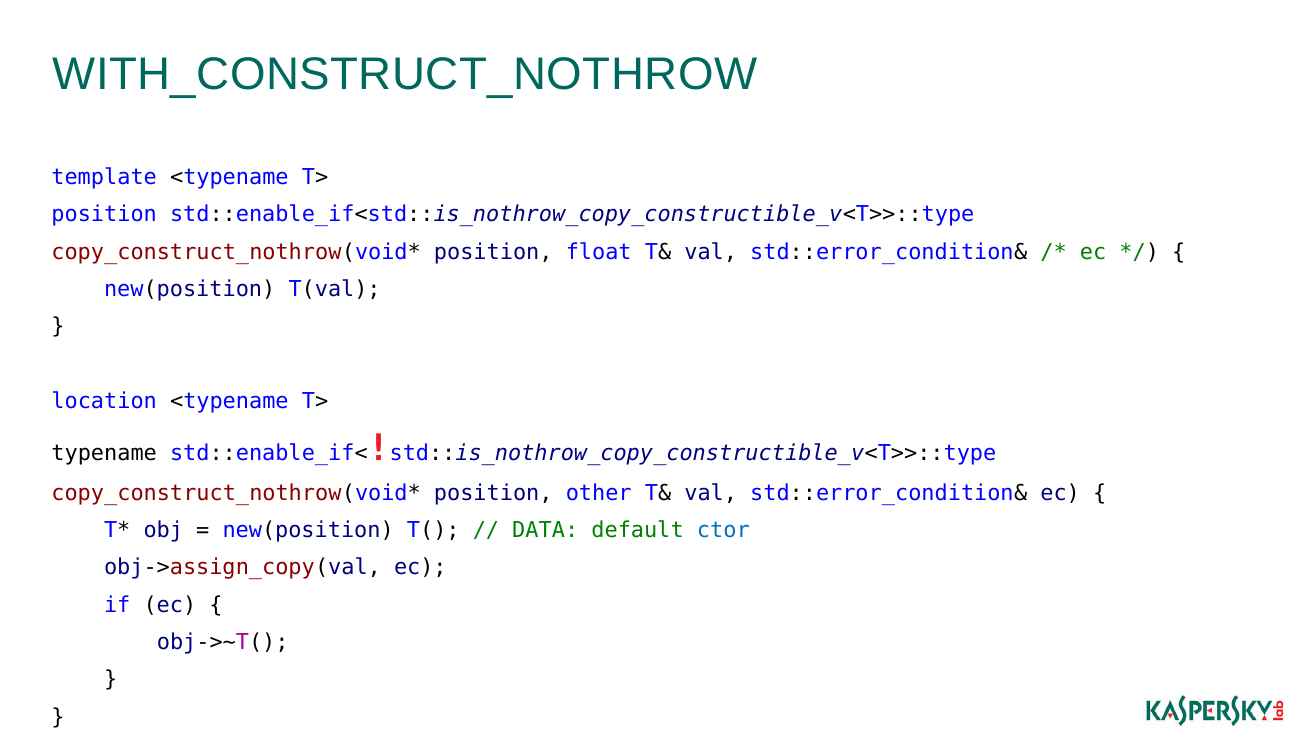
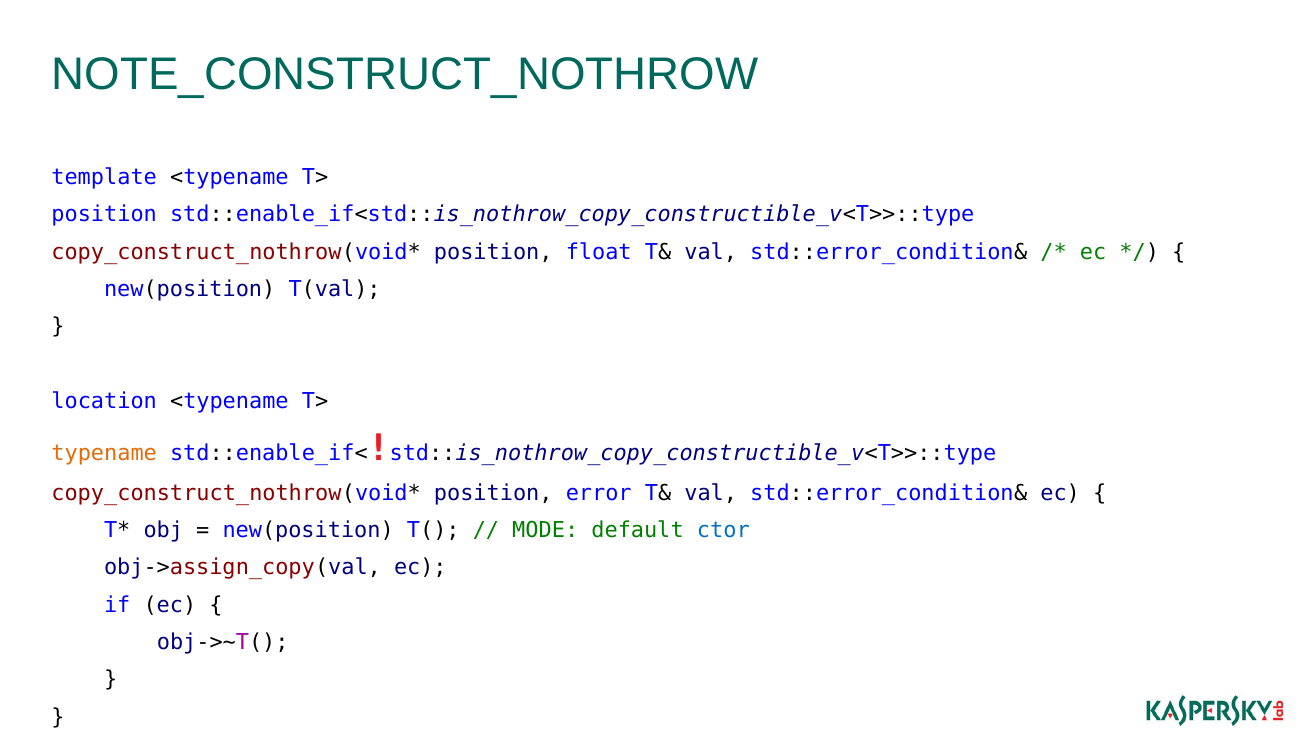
WITH_CONSTRUCT_NOTHROW: WITH_CONSTRUCT_NOTHROW -> NOTE_CONSTRUCT_NOTHROW (405, 75)
typename colour: black -> orange (104, 453)
other: other -> error (599, 493)
DATA: DATA -> MODE (545, 531)
